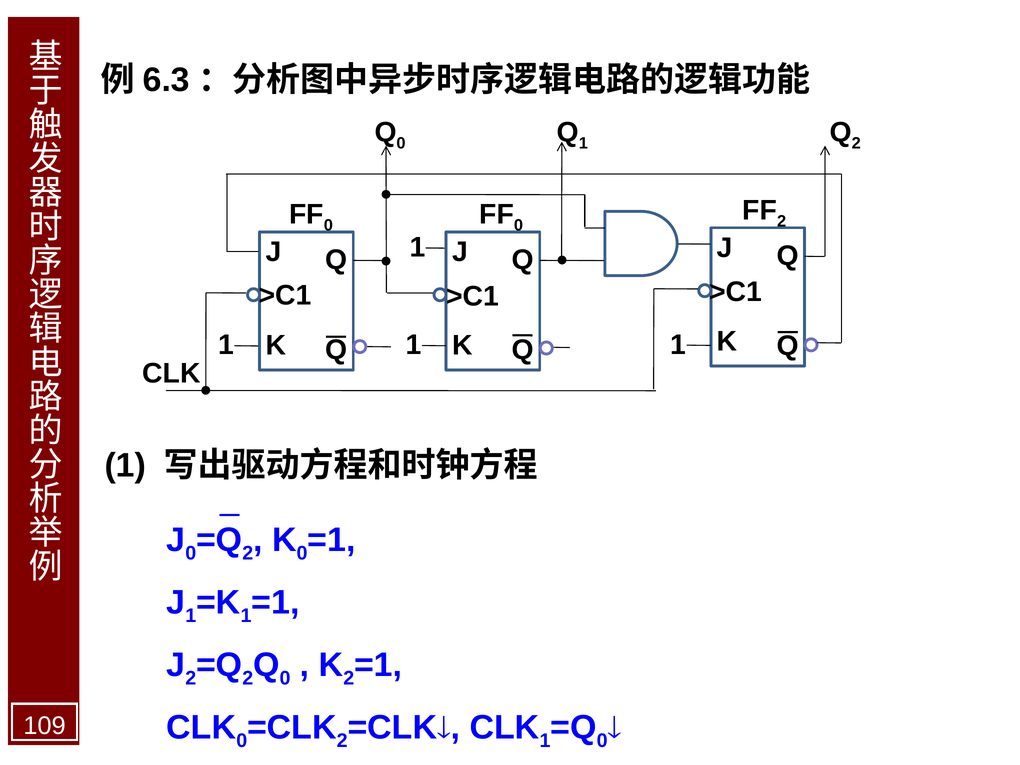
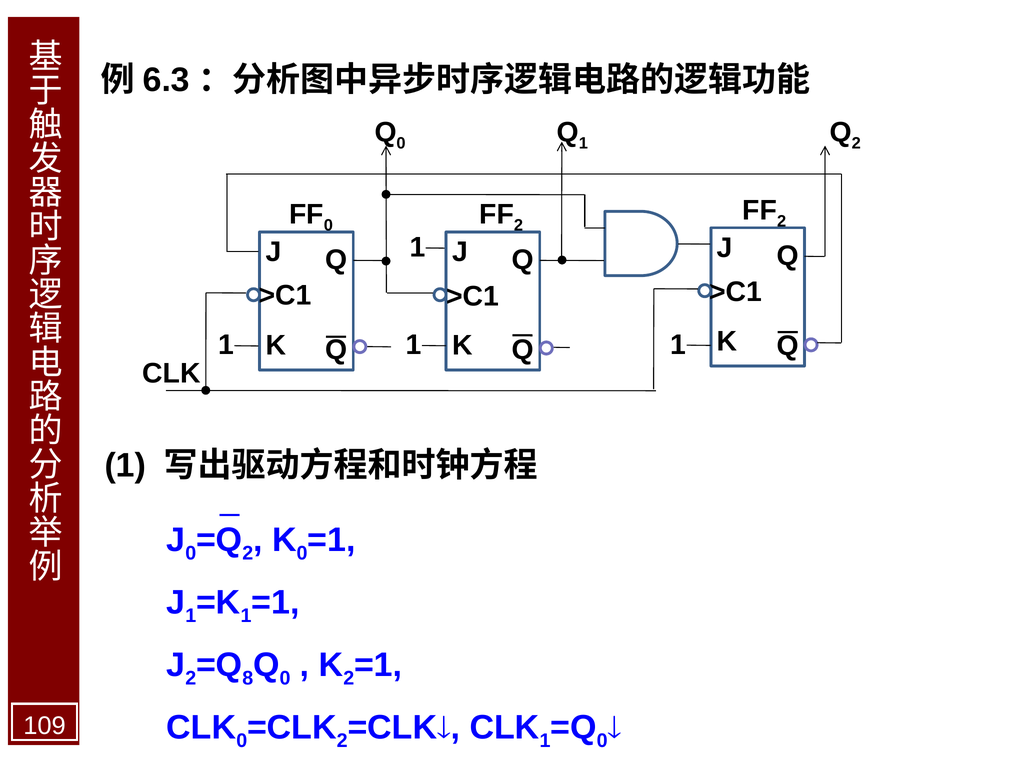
0: 0 -> 2 (519, 226)
2: 2 -> 8 (248, 678)
